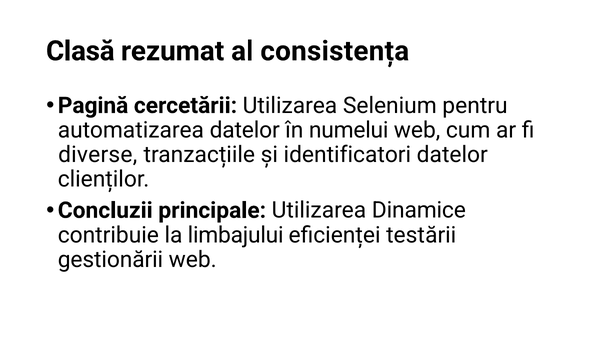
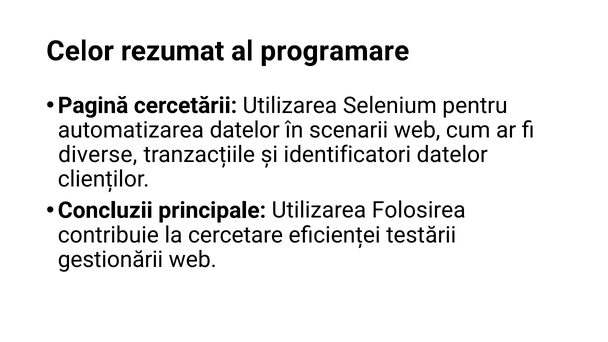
Clasă: Clasă -> Celor (80, 51)
consistența: consistența -> programare (335, 51)
numelui: numelui -> scenarii (349, 130)
Dinamice: Dinamice -> Folosirea (419, 210)
limbajului: limbajului -> cercetare (236, 235)
